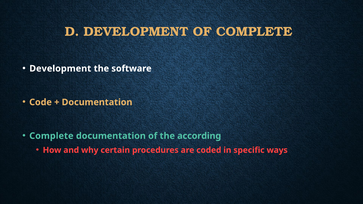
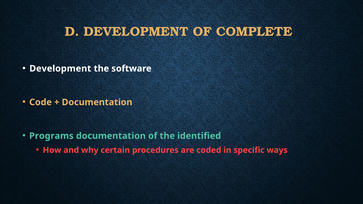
Complete: Complete -> Programs (51, 136)
according: according -> identified (199, 136)
